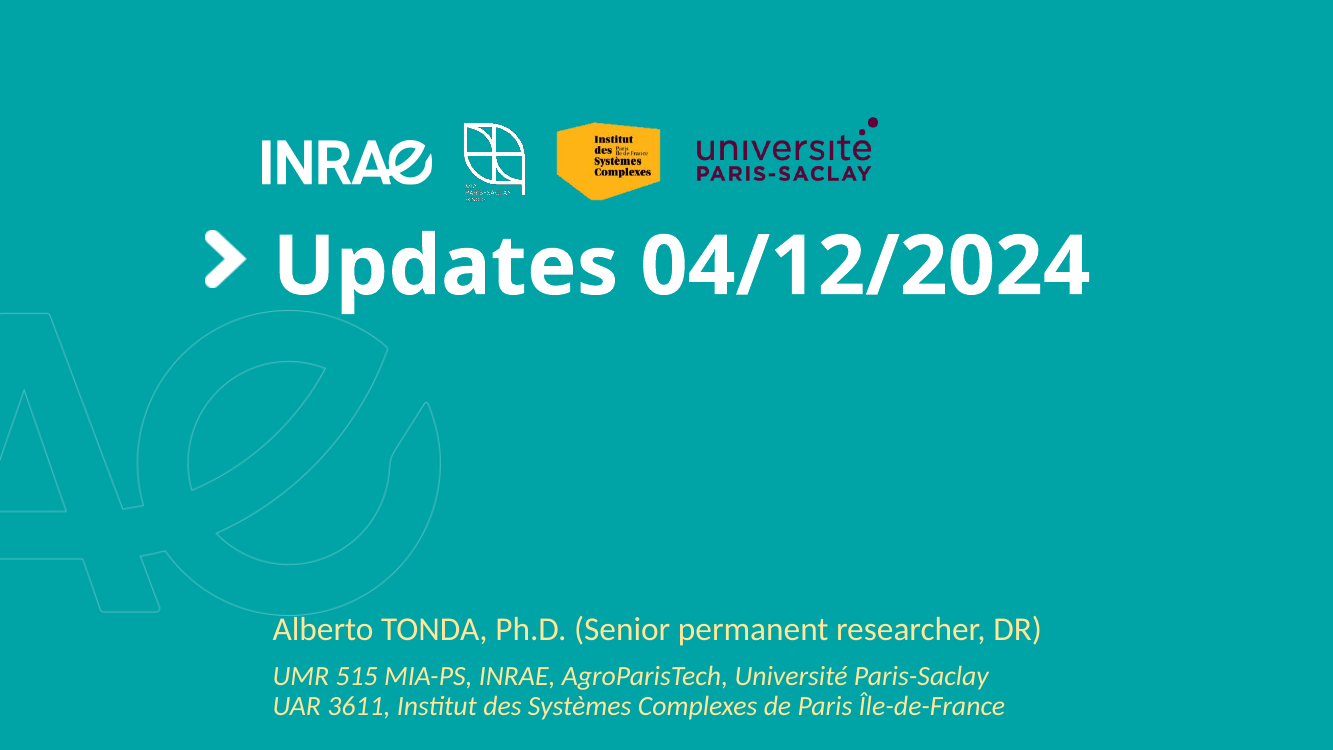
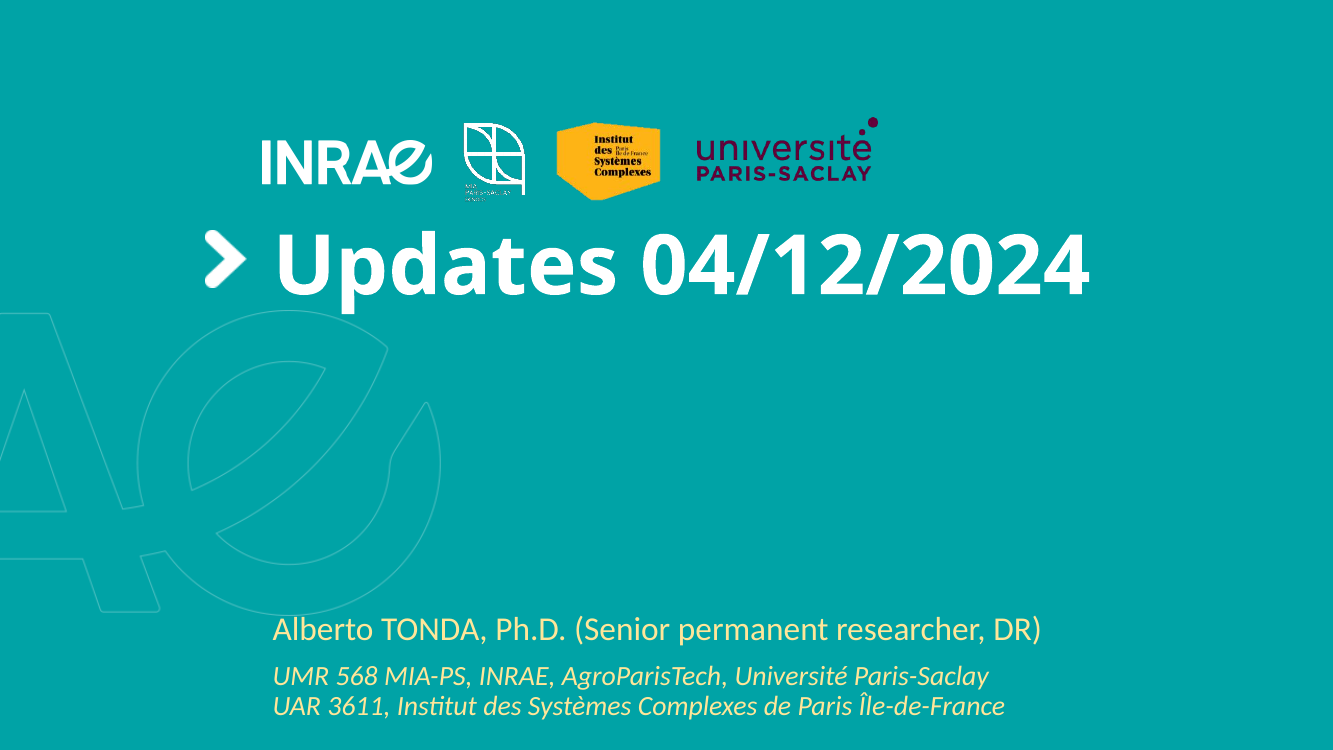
515: 515 -> 568 (357, 676)
